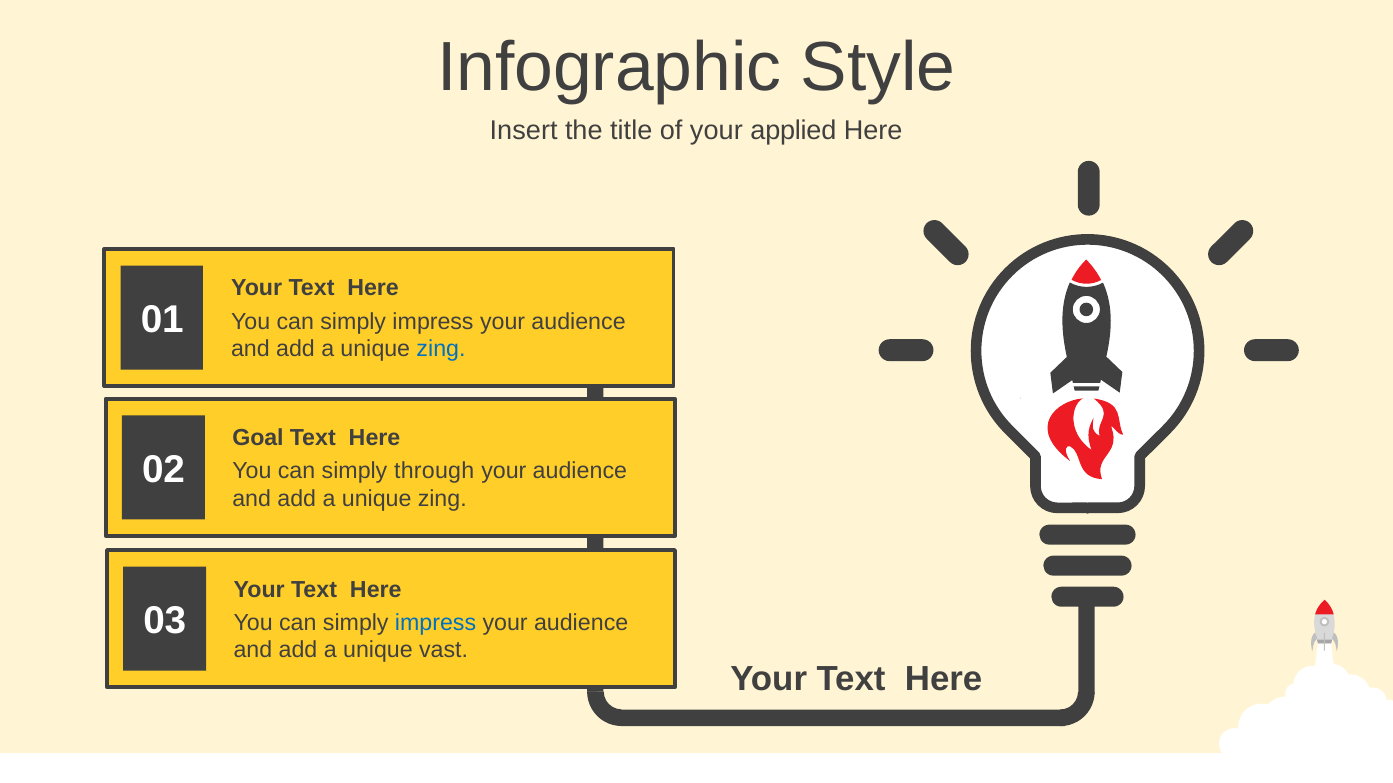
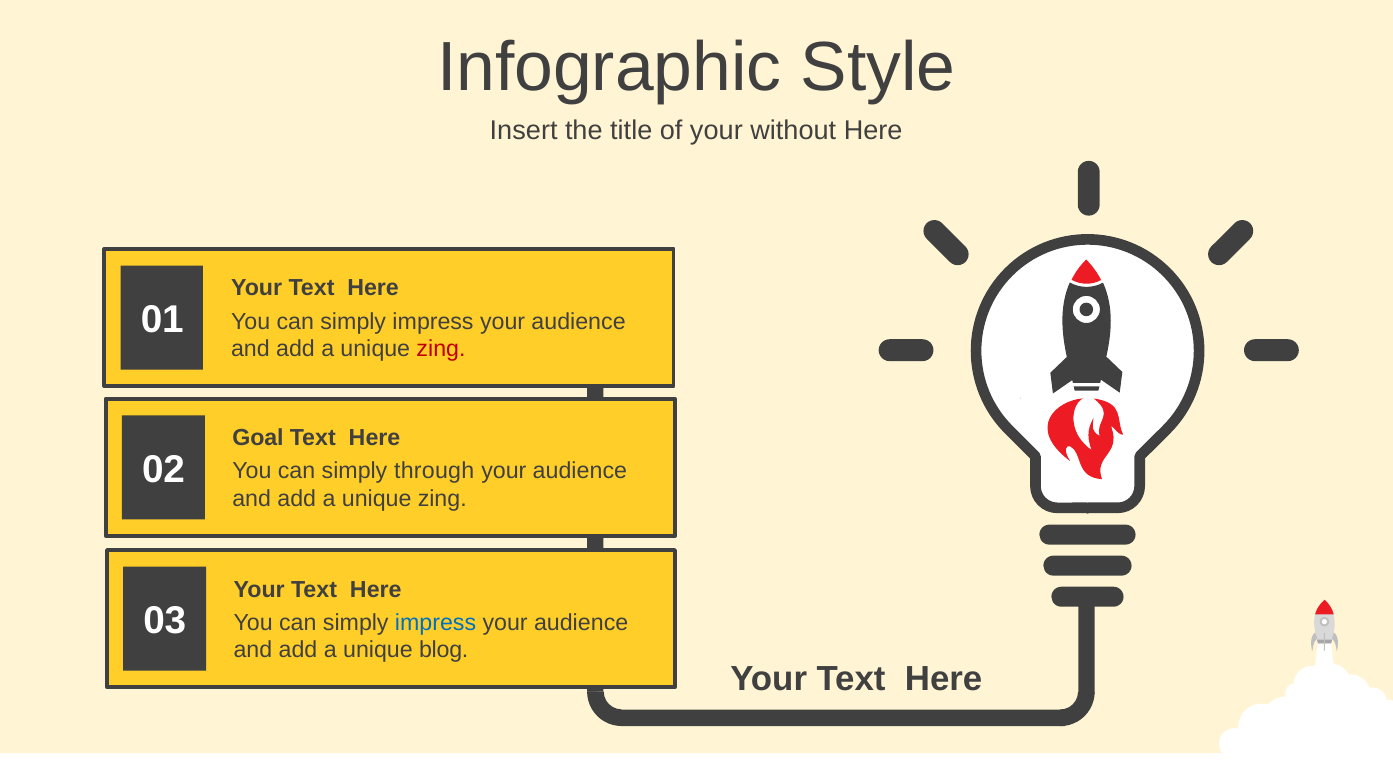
applied: applied -> without (793, 130)
zing colour: blue -> red (441, 349)
vast: vast -> blog (444, 651)
